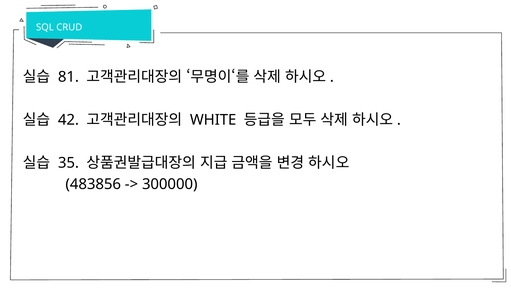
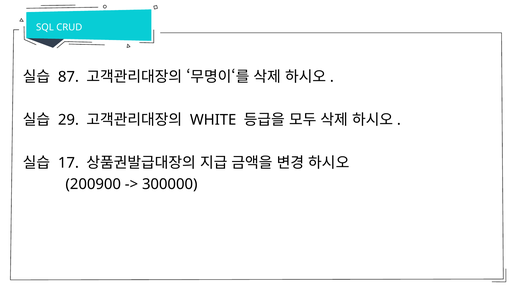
81: 81 -> 87 (68, 77)
42: 42 -> 29 (68, 120)
35: 35 -> 17 (68, 163)
483856: 483856 -> 200900 (93, 184)
